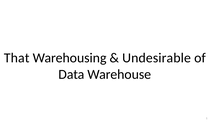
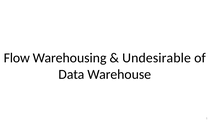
That: That -> Flow (17, 58)
